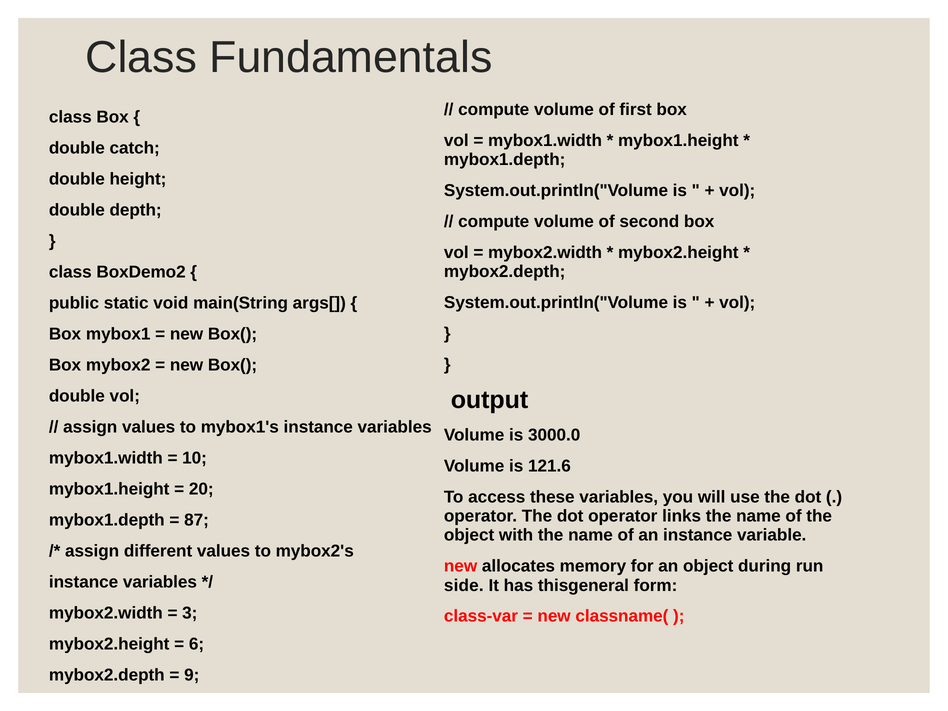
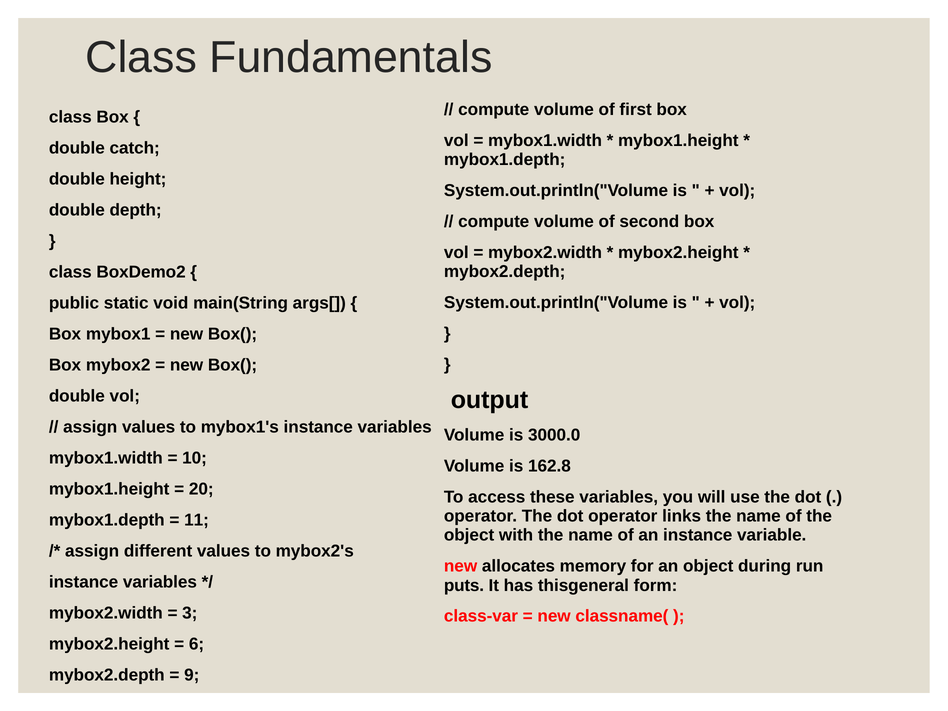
121.6: 121.6 -> 162.8 (549, 466)
87: 87 -> 11 (197, 520)
side: side -> puts (464, 585)
